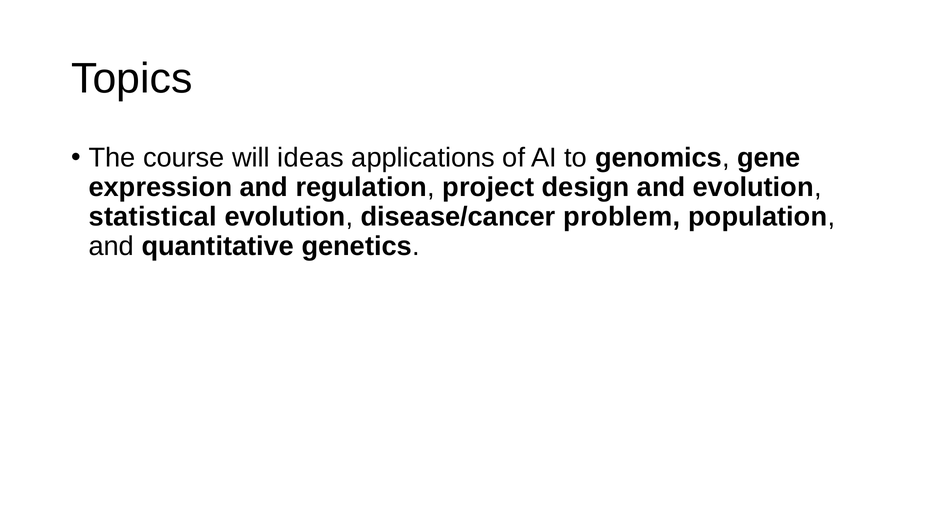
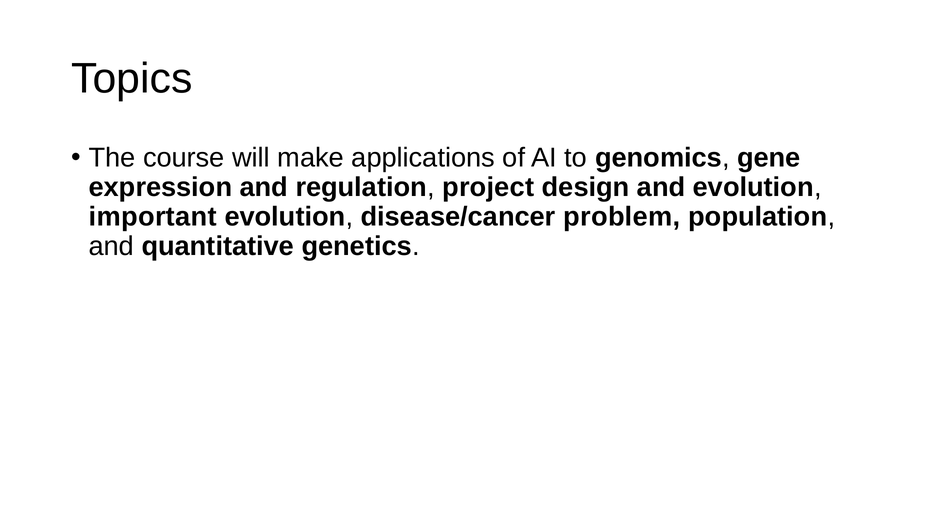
ideas: ideas -> make (311, 158)
statistical: statistical -> important (153, 217)
